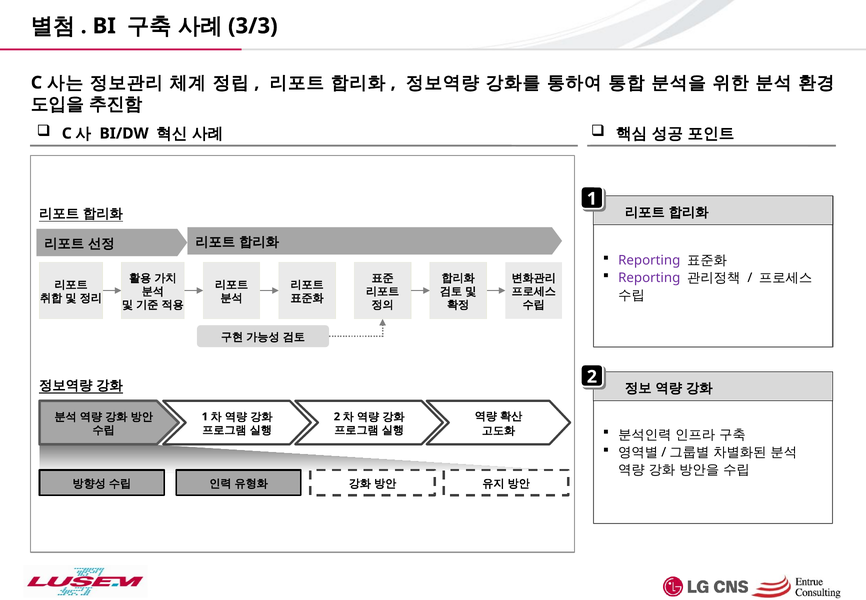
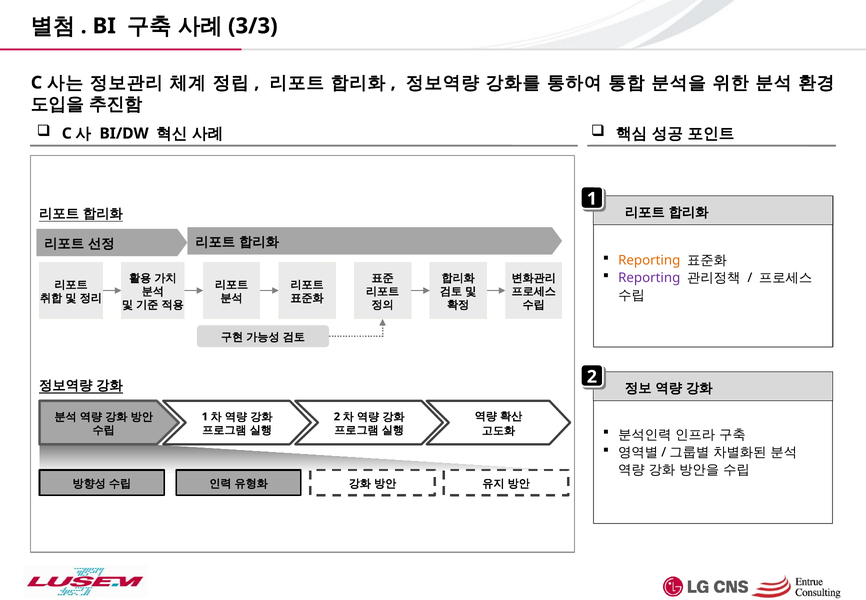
Reporting colour: purple -> orange (649, 260)
